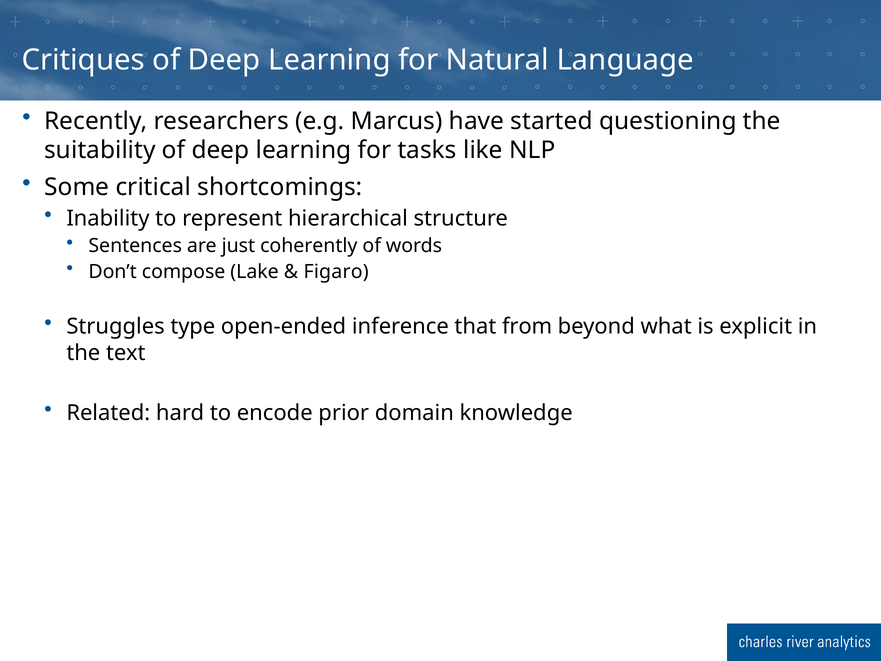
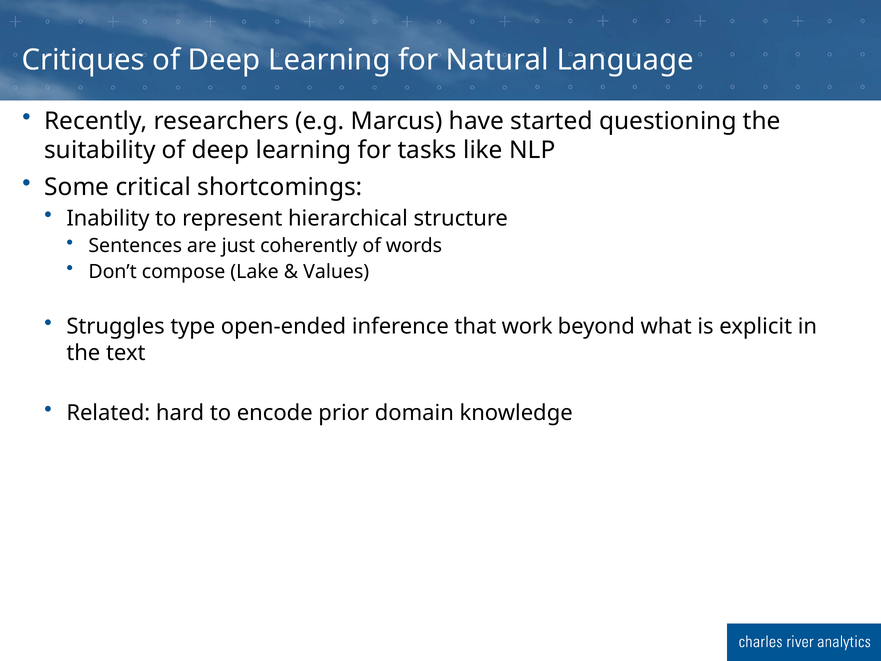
Figaro: Figaro -> Values (336, 272)
from: from -> work (527, 326)
